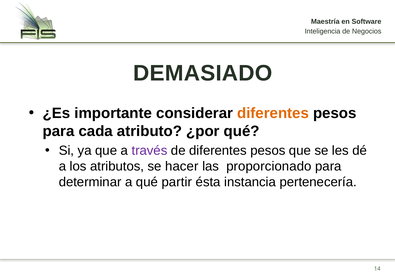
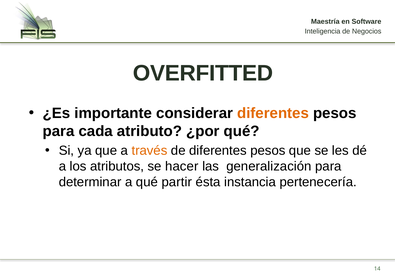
DEMASIADO: DEMASIADO -> OVERFITTED (203, 73)
través colour: purple -> orange (149, 151)
proporcionado: proporcionado -> generalización (269, 167)
